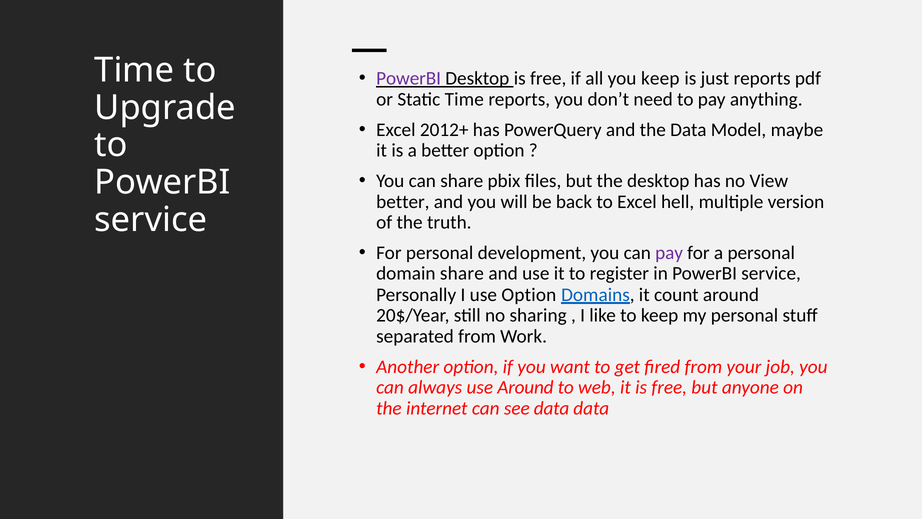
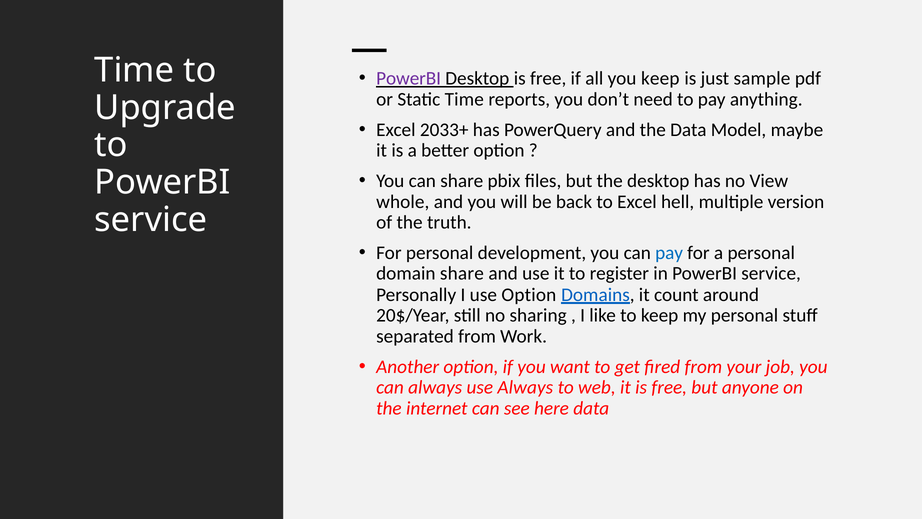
just reports: reports -> sample (762, 78)
2012+: 2012+ -> 2033+ (444, 130)
better: better -> whole (403, 202)
pay colour: purple -> blue (669, 253)
use Around: Around -> Always (525, 387)
see data: data -> here (551, 408)
